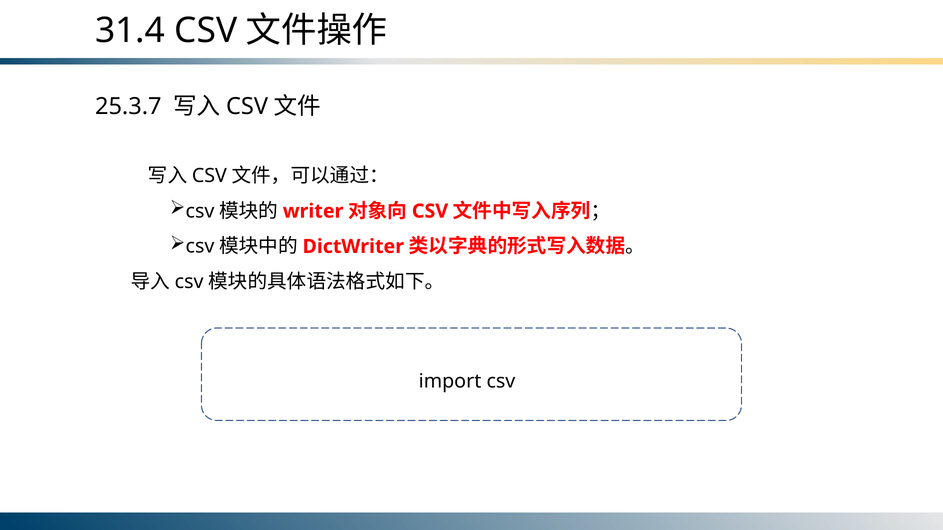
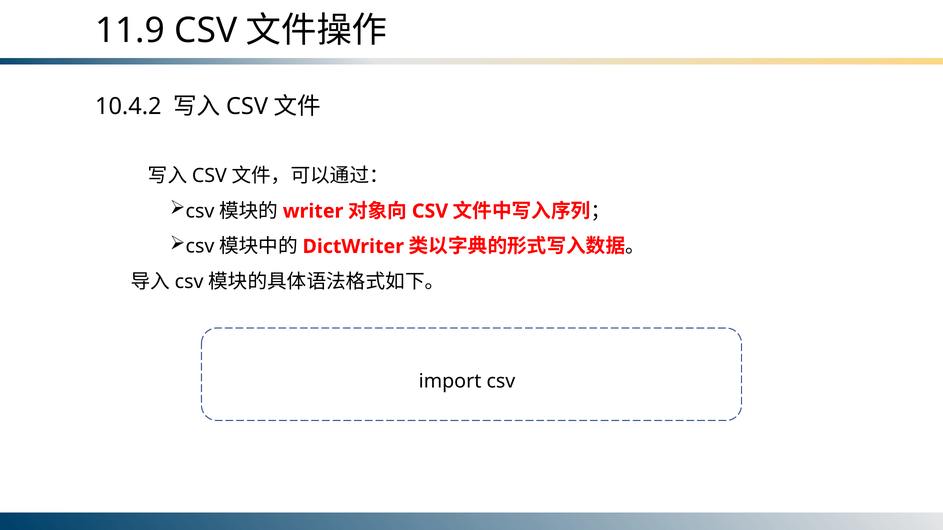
31.4: 31.4 -> 11.9 (130, 31)
25.3.7: 25.3.7 -> 10.4.2 (128, 106)
